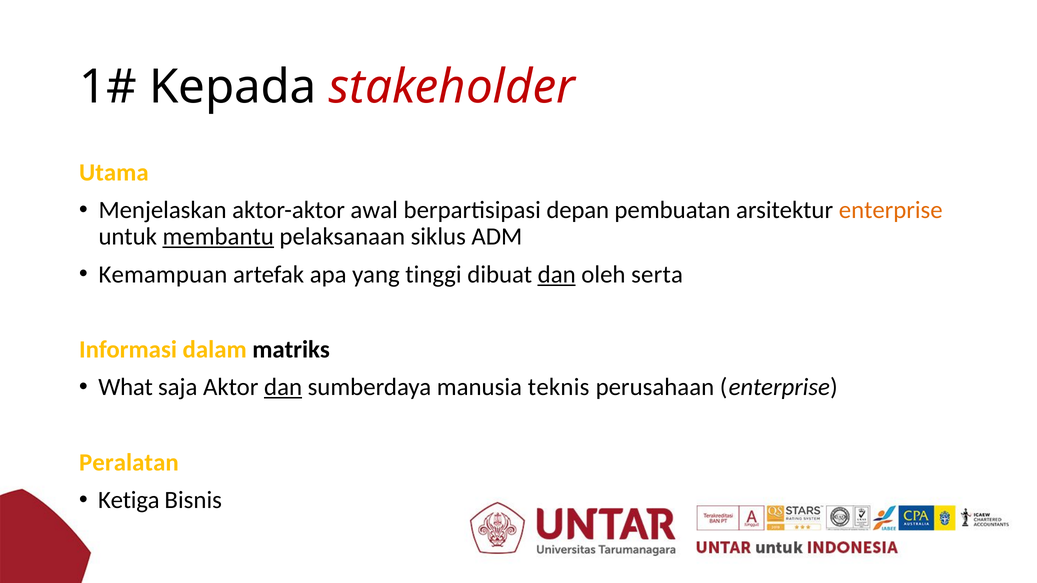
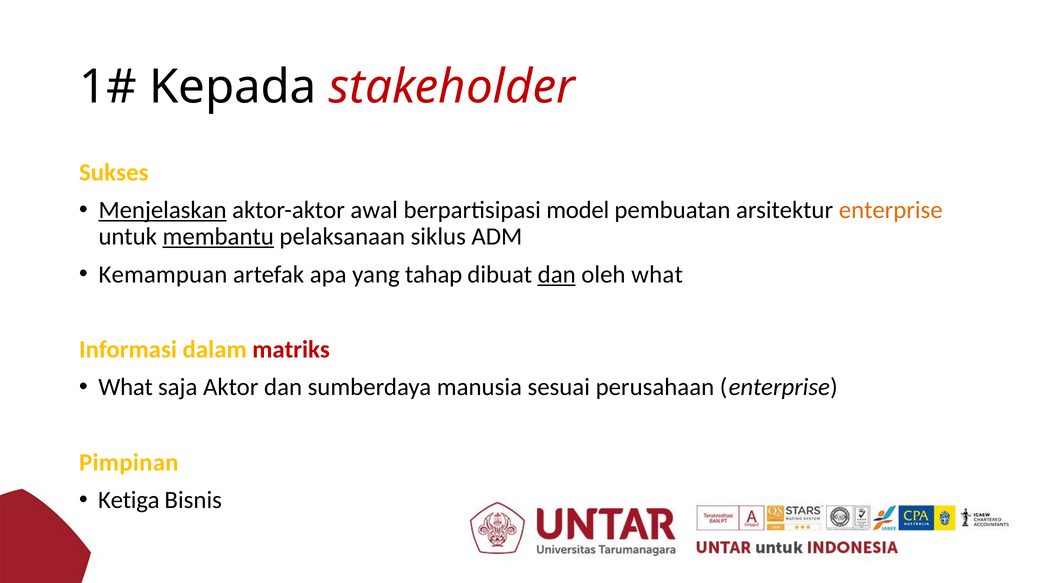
Utama: Utama -> Sukses (114, 172)
Menjelaskan underline: none -> present (163, 210)
depan: depan -> model (578, 210)
tinggi: tinggi -> tahap (434, 275)
oleh serta: serta -> what (657, 275)
matriks colour: black -> red (291, 350)
dan underline: present -> none (283, 387)
teknis: teknis -> sesuai (559, 387)
Peralatan: Peralatan -> Pimpinan (129, 463)
